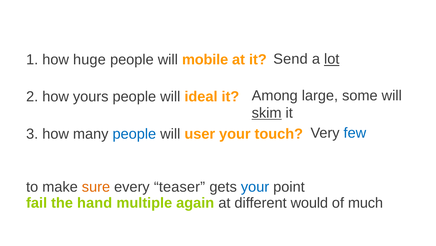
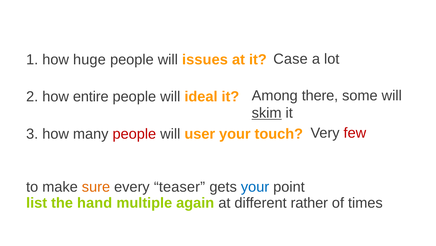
Send: Send -> Case (290, 59)
lot underline: present -> none (332, 59)
mobile: mobile -> issues (205, 59)
large: large -> there (320, 95)
yours: yours -> entire (91, 97)
few colour: blue -> red (355, 133)
people colour: blue -> red (134, 134)
fail: fail -> list (37, 202)
would: would -> rather (309, 202)
much: much -> times (365, 202)
